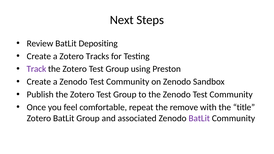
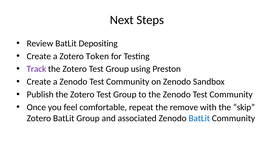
Tracks: Tracks -> Token (97, 56)
title: title -> skip (244, 107)
BatLit colour: purple -> blue (199, 118)
